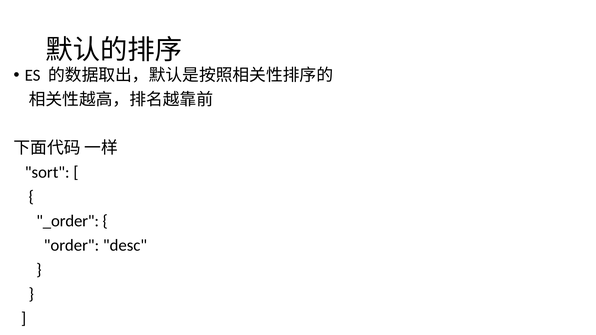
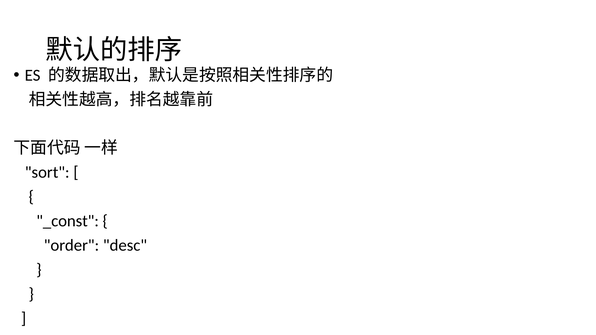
_order: _order -> _const (68, 221)
